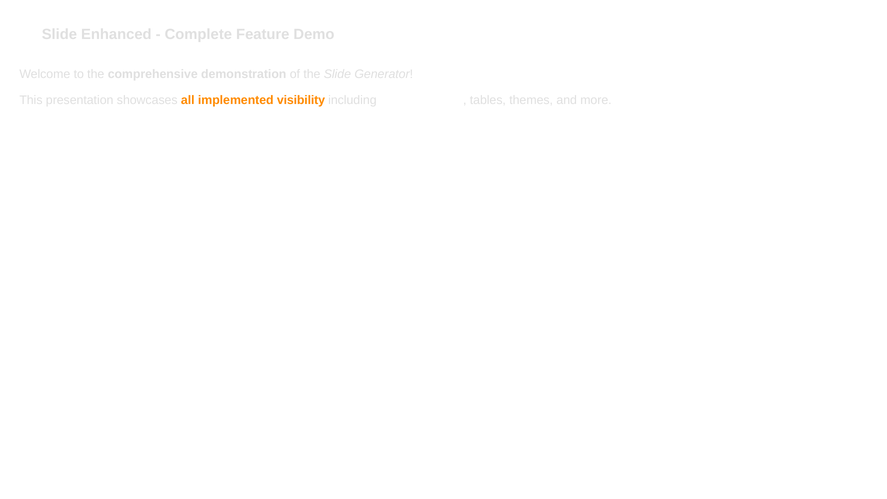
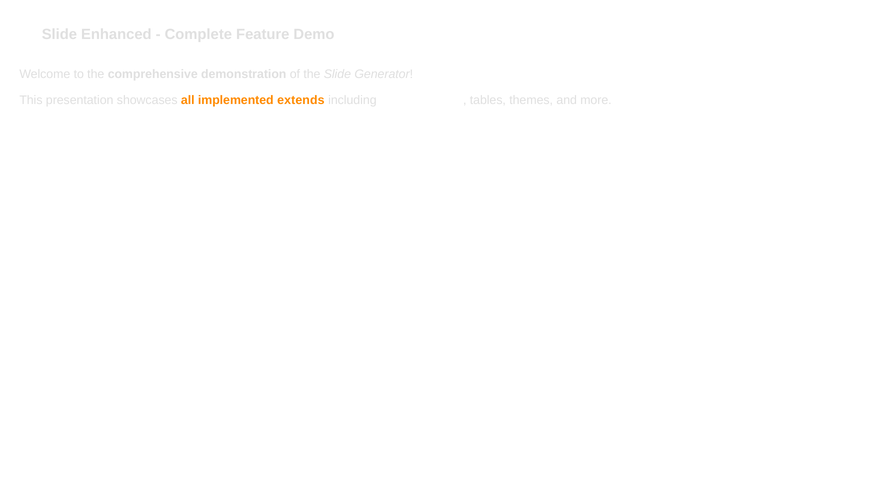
visibility: visibility -> extends (301, 100)
